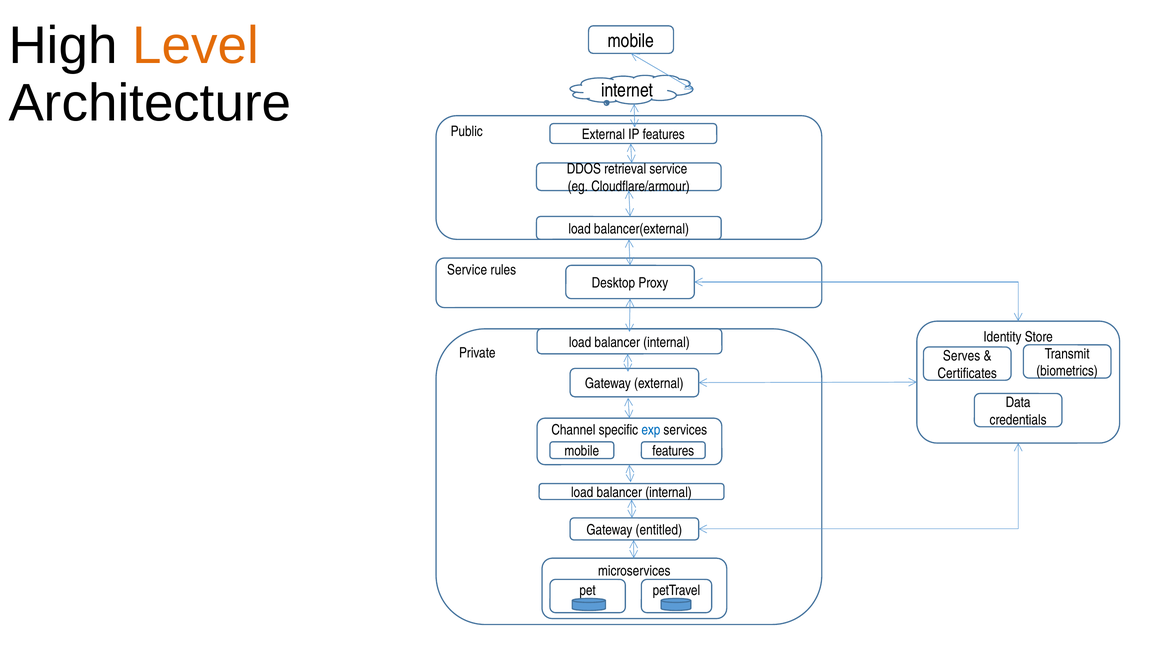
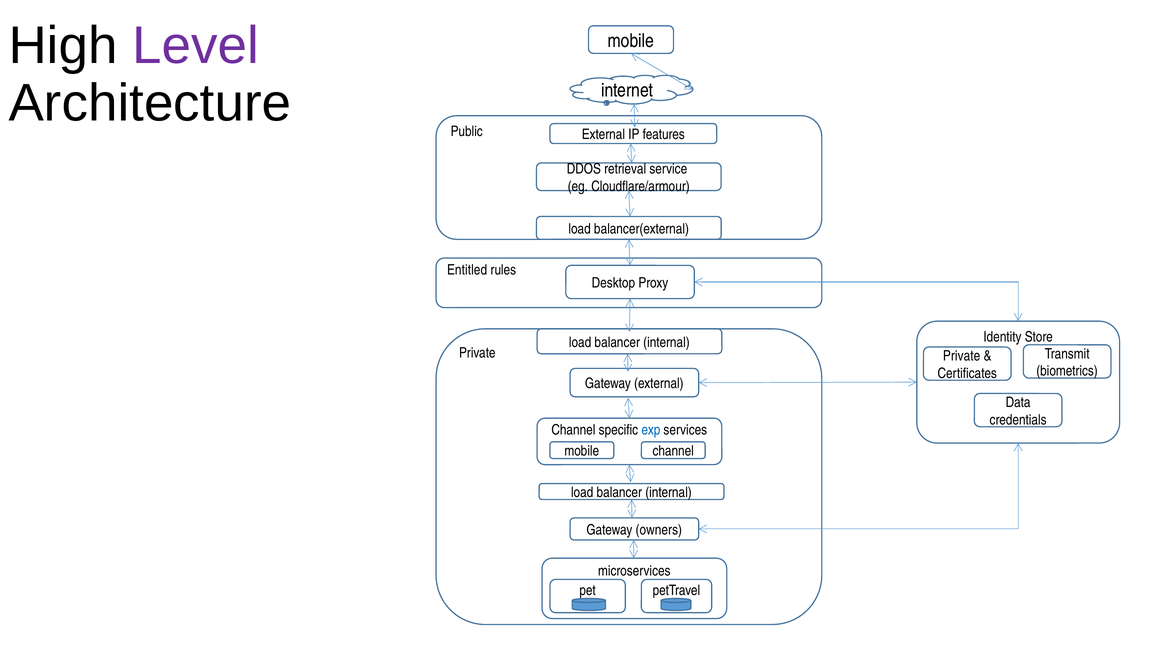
Level colour: orange -> purple (196, 46)
Service: Service -> Entitled (467, 270)
Serves: Serves -> Private (962, 356)
mobile features: features -> channel (673, 451)
entitled: entitled -> owners (659, 530)
